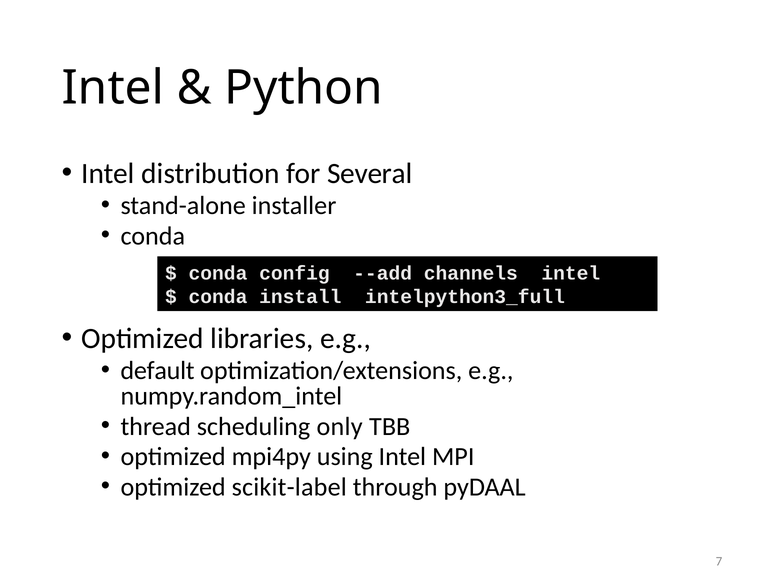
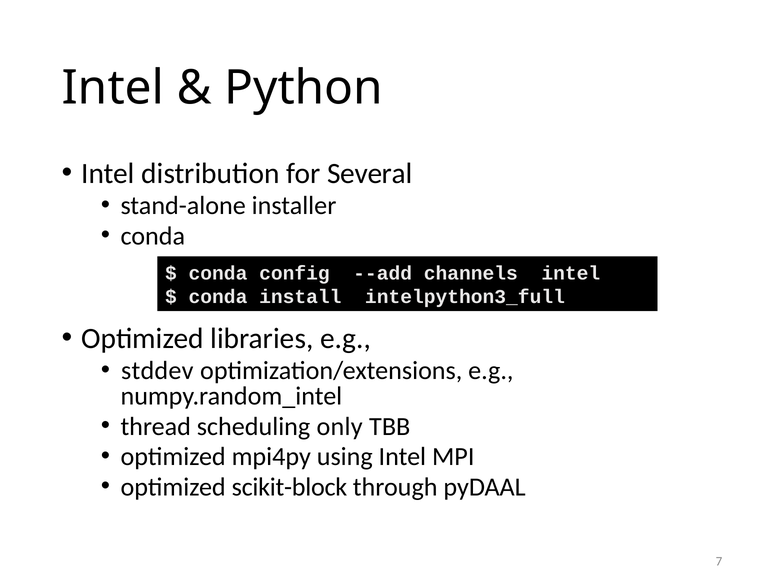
default: default -> stddev (157, 371)
scikit-label: scikit-label -> scikit-block (289, 487)
